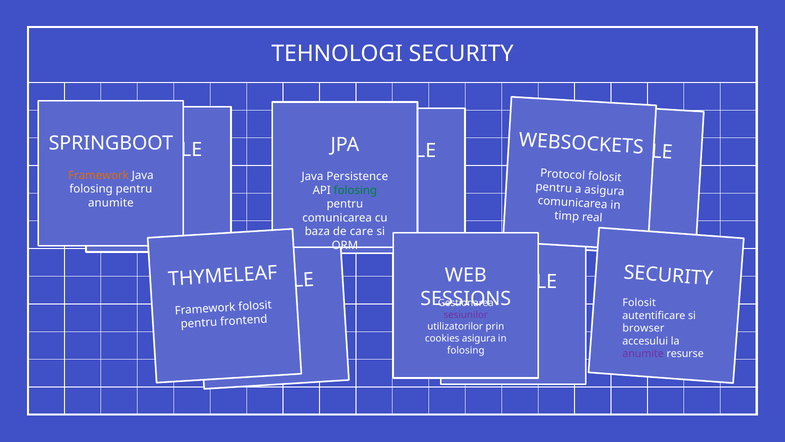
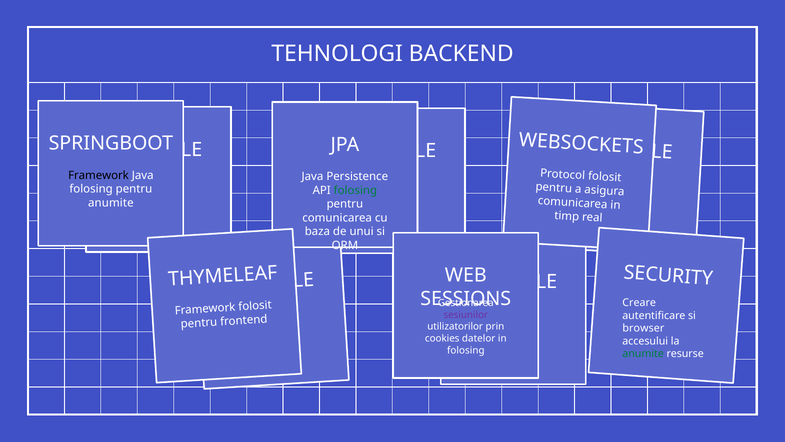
TEHNOLOGI SECURITY: SECURITY -> BACKEND (461, 53)
Framework colour: orange -> black (98, 175)
care: care -> unui (362, 231)
Folosit: Folosit -> Creare (639, 302)
cookies asigura: asigura -> datelor (479, 338)
anumite colour: purple -> green (643, 354)
